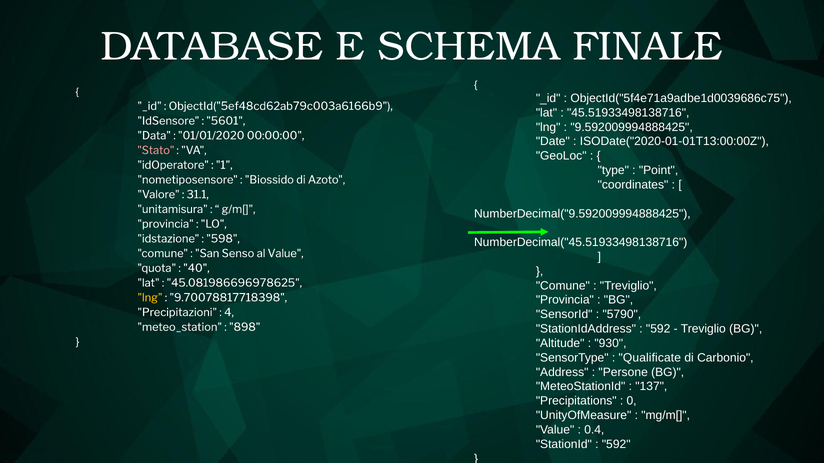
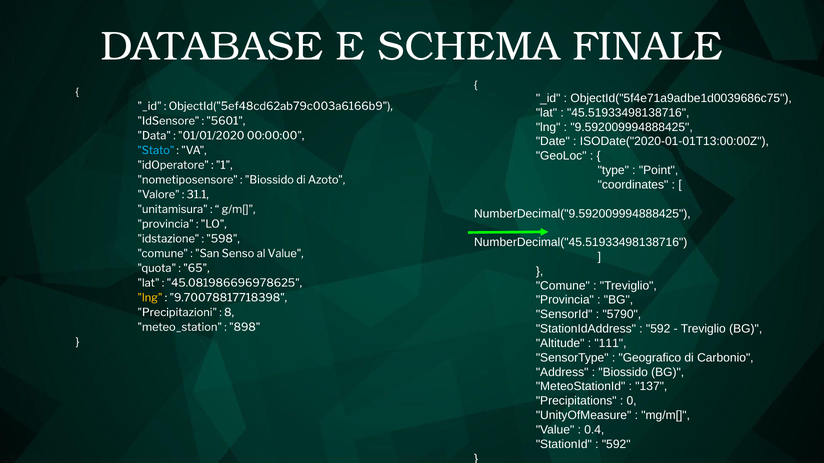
Stato colour: pink -> light blue (156, 151)
40: 40 -> 65 (196, 268)
4: 4 -> 8 (229, 313)
930: 930 -> 111 (610, 344)
Qualificate: Qualificate -> Geografico (650, 358)
Persone: Persone -> Biossido (623, 372)
